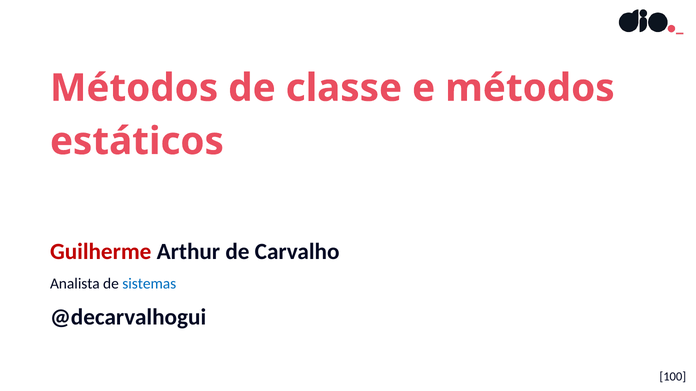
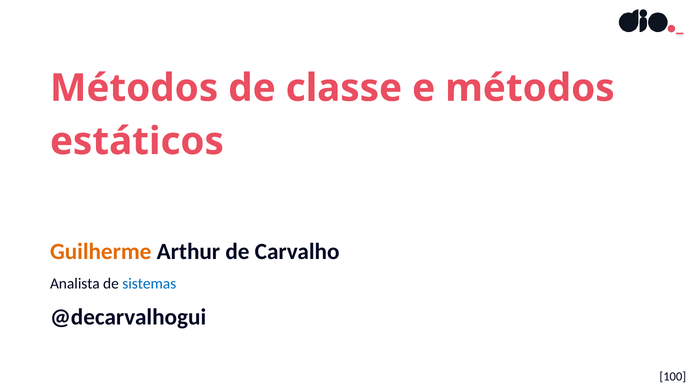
Guilherme colour: red -> orange (101, 252)
